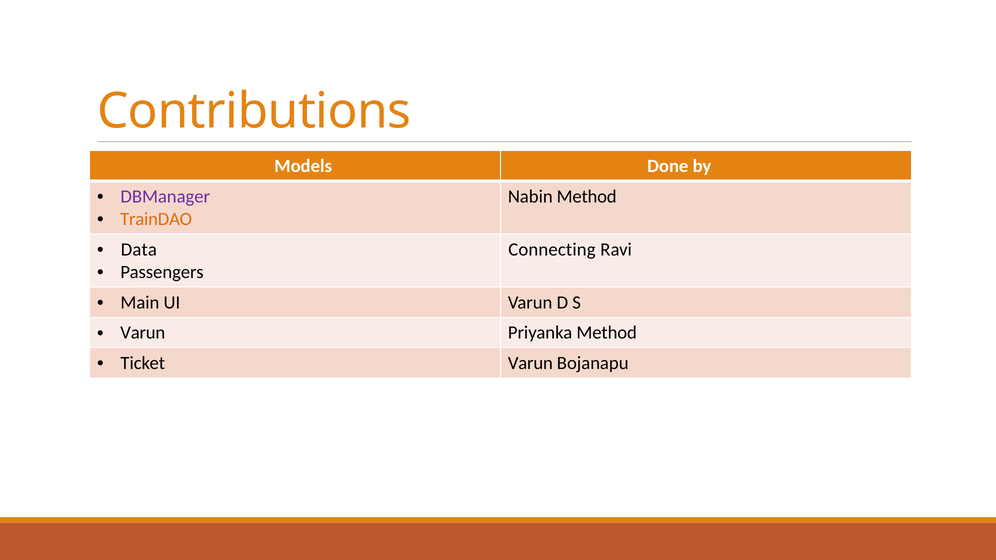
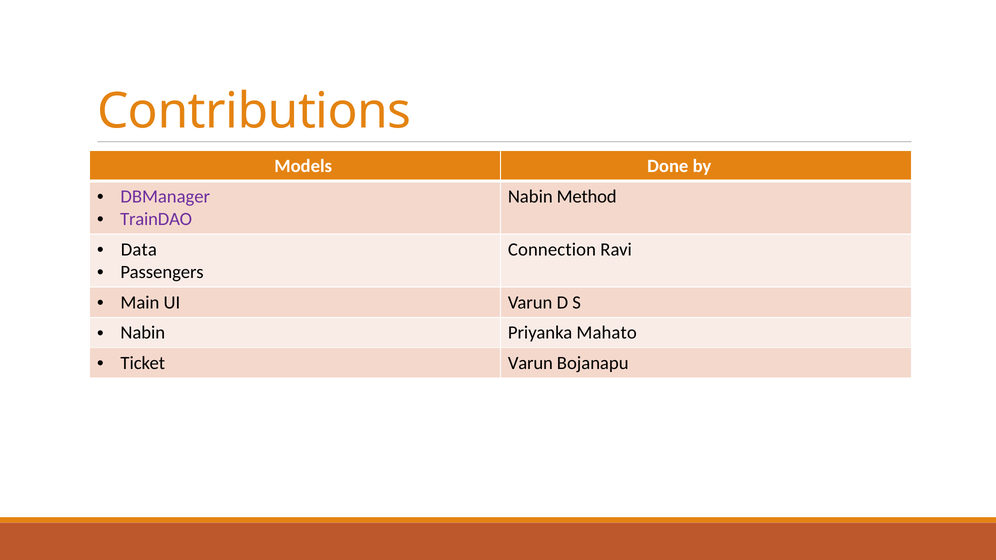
TrainDAO colour: orange -> purple (156, 219)
Connecting: Connecting -> Connection (552, 250)
Varun: Varun -> Nabin (143, 333)
Priyanka Method: Method -> Mahato (607, 333)
